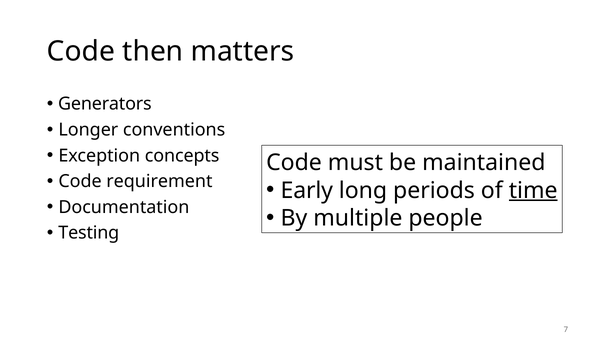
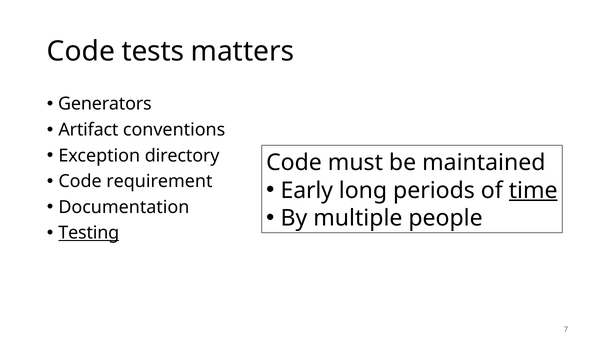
then: then -> tests (153, 52)
Longer: Longer -> Artifact (88, 130)
concepts: concepts -> directory (182, 156)
Testing underline: none -> present (89, 233)
